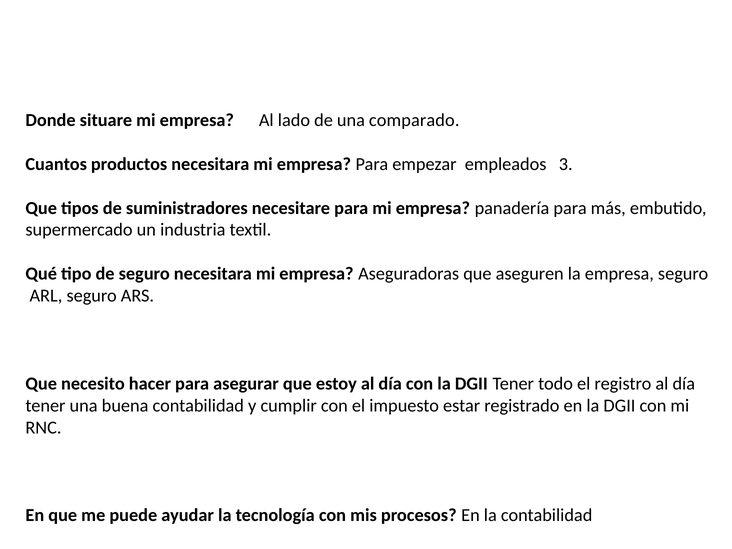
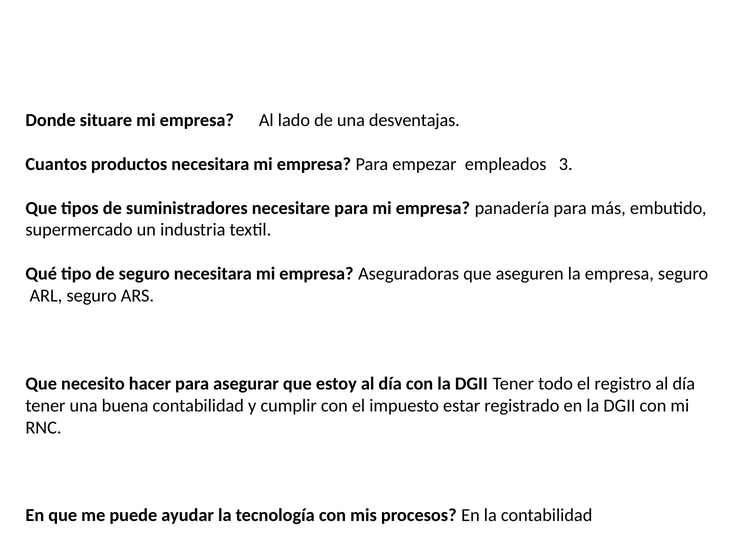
comparado: comparado -> desventajas (414, 120)
